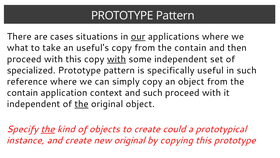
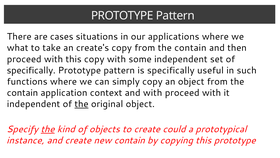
our underline: present -> none (138, 37)
useful's: useful's -> create's (93, 48)
with underline: present -> none (116, 59)
specialized: specialized -> specifically (31, 70)
reference: reference -> functions (27, 81)
and such: such -> with (153, 93)
new original: original -> contain (129, 140)
